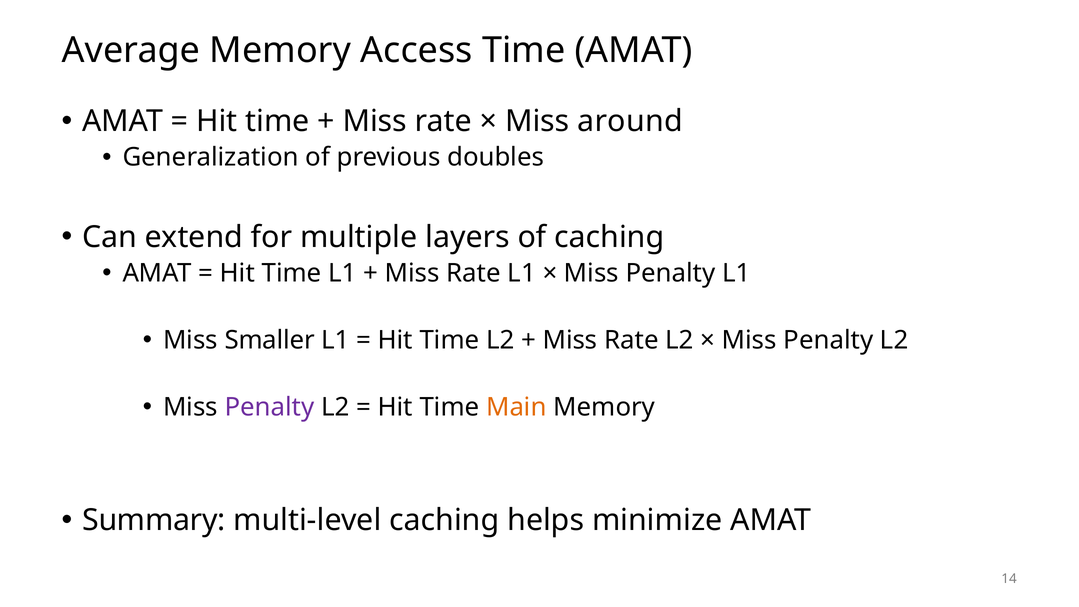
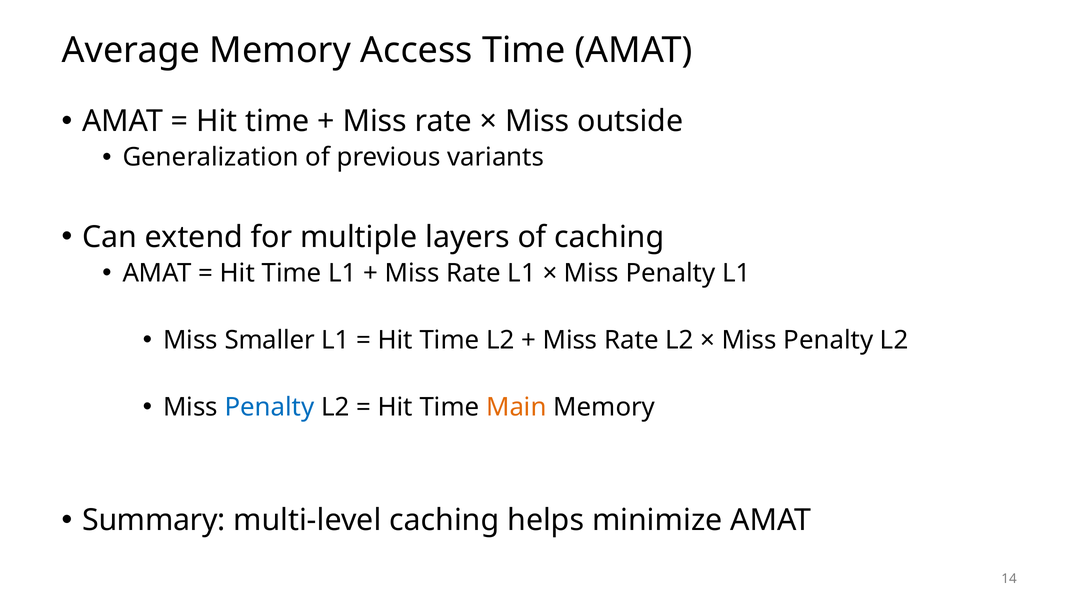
around: around -> outside (630, 121)
doubles: doubles -> variants (496, 157)
Penalty colour: purple -> blue (270, 407)
